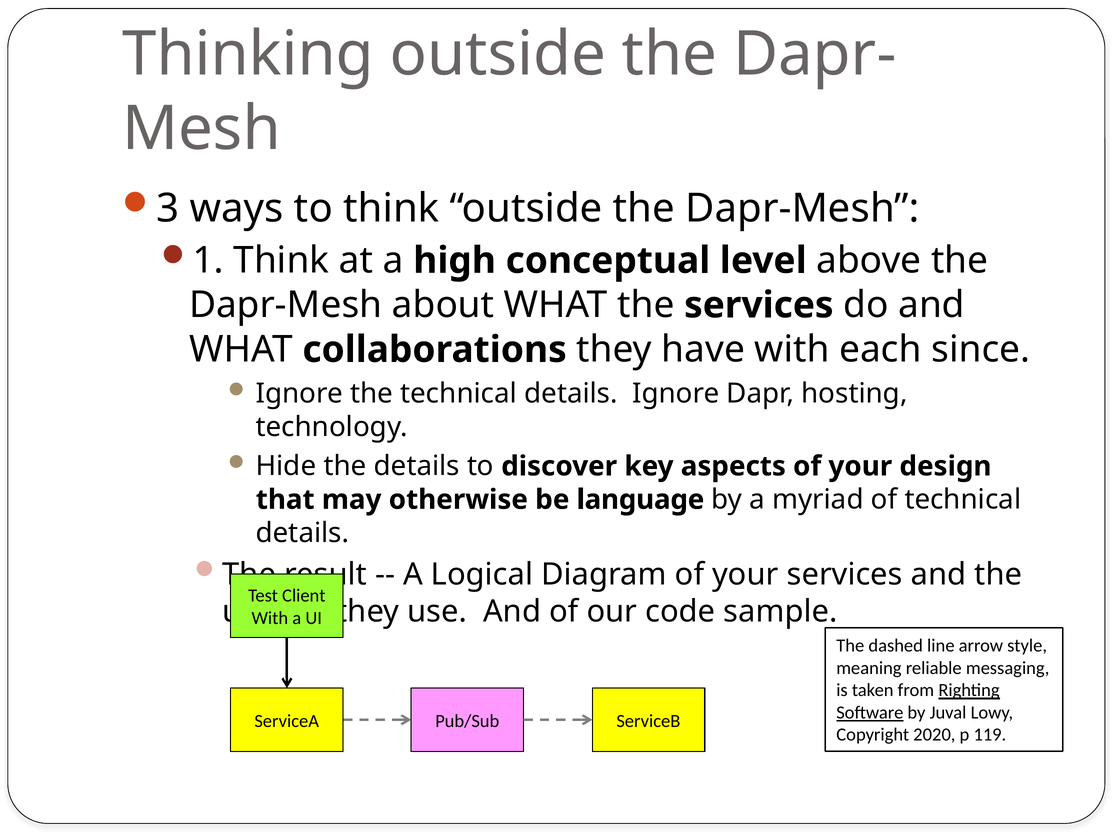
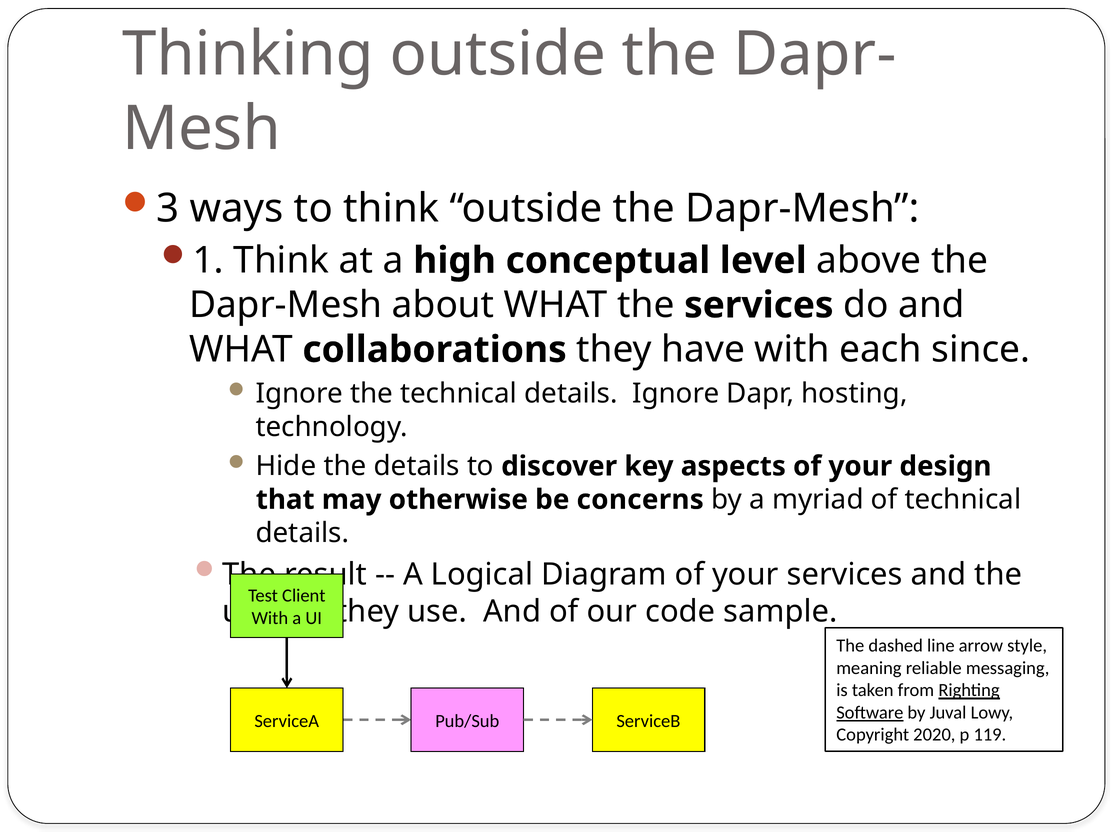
language: language -> concerns (640, 500)
